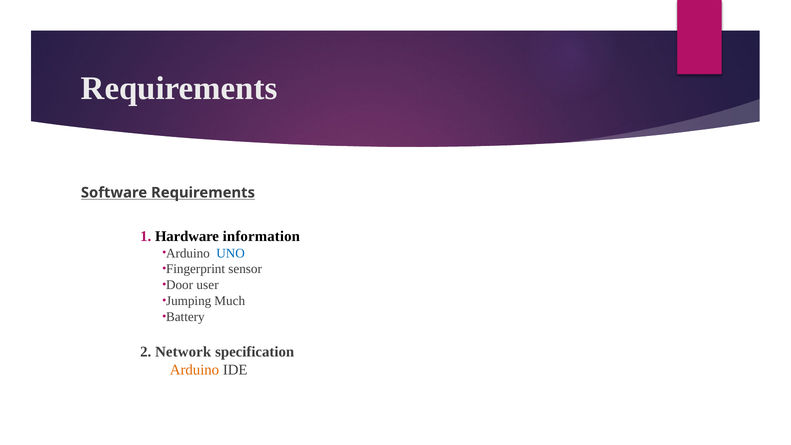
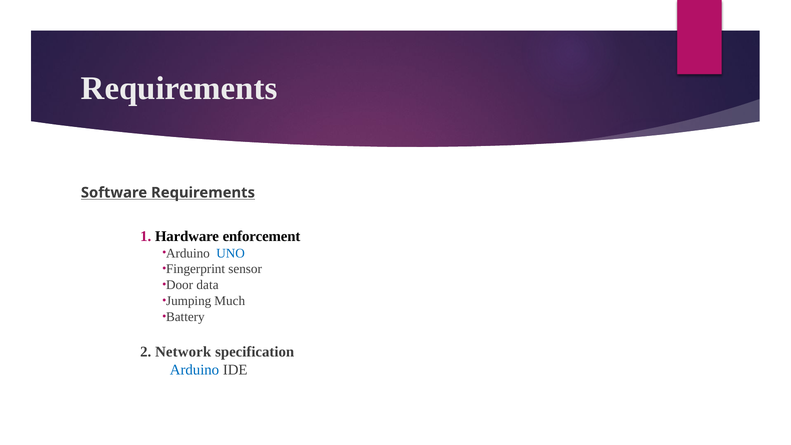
information: information -> enforcement (261, 236)
user: user -> data (208, 285)
Arduino colour: orange -> blue (195, 370)
